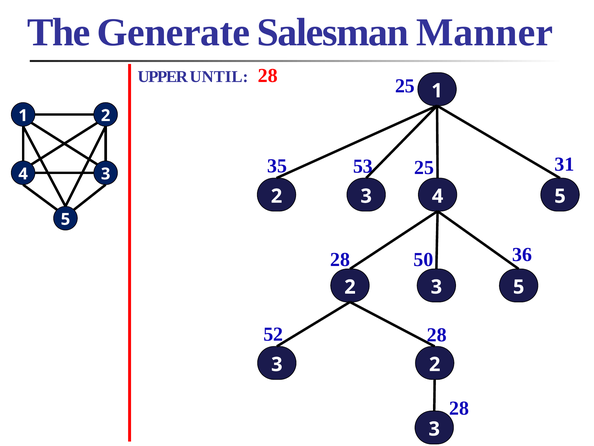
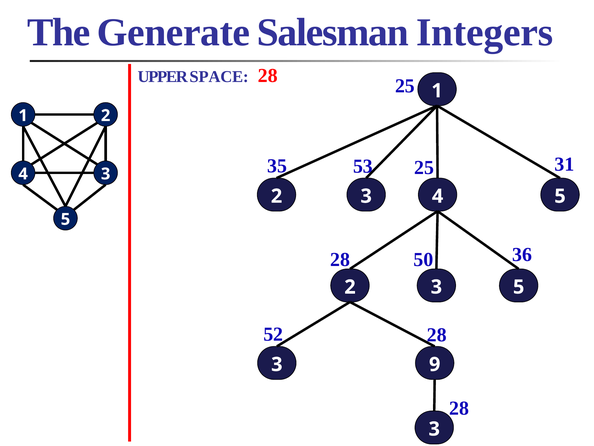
Manner: Manner -> Integers (485, 32)
UNTIL: UNTIL -> SPACE (219, 77)
3 2: 2 -> 9 (435, 364)
